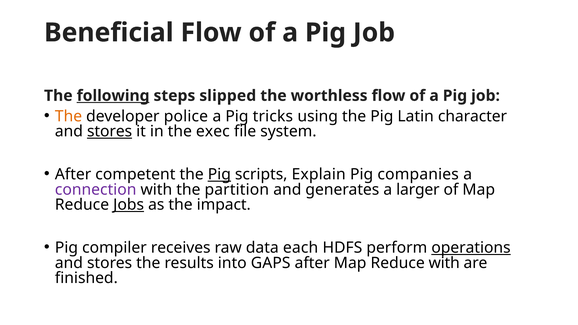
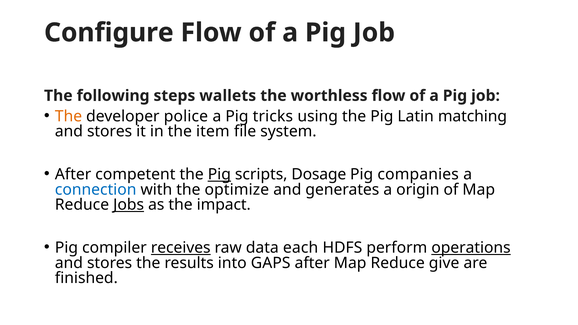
Beneficial: Beneficial -> Configure (109, 33)
following underline: present -> none (113, 96)
slipped: slipped -> wallets (228, 96)
character: character -> matching (472, 116)
stores underline: present -> none (110, 132)
exec: exec -> item (213, 132)
Explain: Explain -> Dosage (319, 174)
connection colour: purple -> blue (96, 190)
partition: partition -> optimize (237, 190)
larger: larger -> origin (418, 190)
receives underline: none -> present (181, 248)
Reduce with: with -> give (444, 263)
